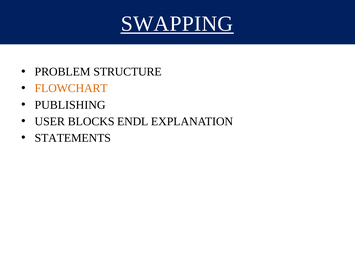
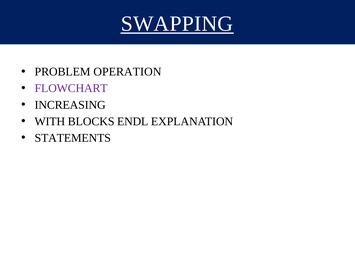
STRUCTURE: STRUCTURE -> OPERATION (127, 72)
FLOWCHART colour: orange -> purple (71, 88)
PUBLISHING: PUBLISHING -> INCREASING (70, 105)
USER: USER -> WITH (50, 122)
